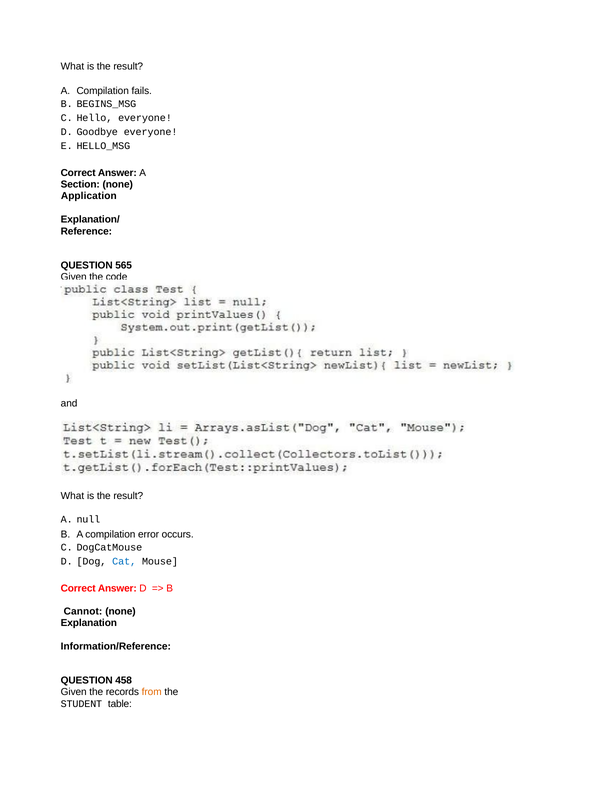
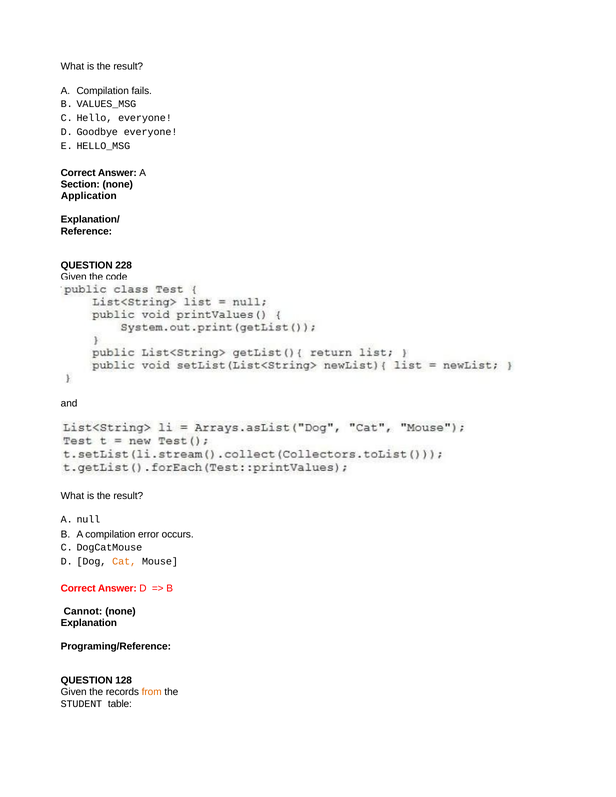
BEGINS_MSG: BEGINS_MSG -> VALUES_MSG (106, 104)
565: 565 -> 228 (124, 266)
Cat colour: blue -> orange (124, 562)
Information/Reference: Information/Reference -> Programing/Reference (116, 647)
458: 458 -> 128 (124, 681)
